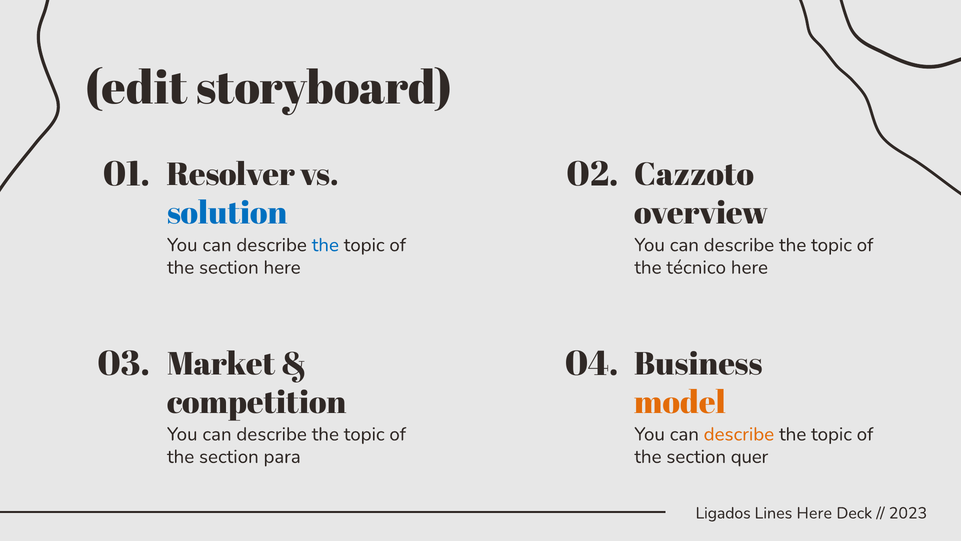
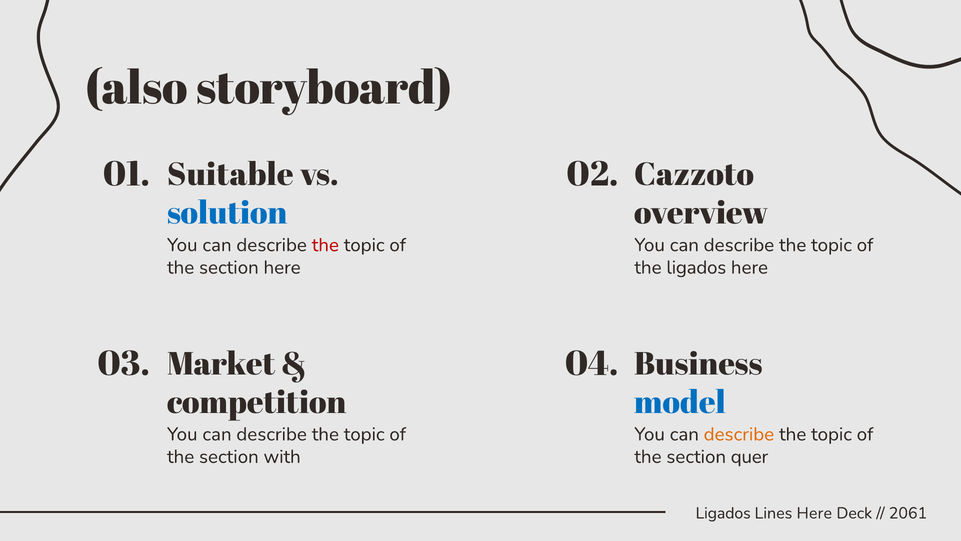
edit: edit -> also (137, 88)
Resolver: Resolver -> Suitable (231, 175)
the colour: blue -> red (325, 245)
the técnico: técnico -> ligados (696, 267)
model colour: orange -> blue (680, 402)
para: para -> with (282, 456)
2023: 2023 -> 2061 (908, 513)
